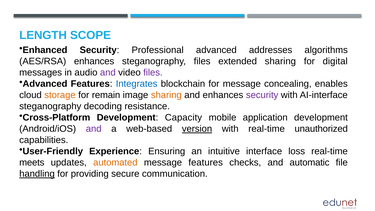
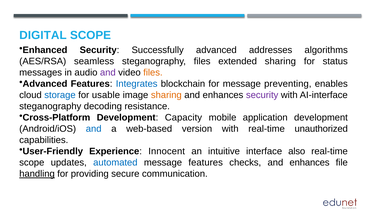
LENGTH: LENGTH -> DIGITAL (43, 35)
Professional: Professional -> Successfully (158, 50)
AES/RSA enhances: enhances -> seamless (94, 61)
digital: digital -> status (335, 61)
files colour: purple -> orange (153, 73)
concealing: concealing -> preventing (288, 84)
storage colour: orange -> blue (60, 95)
remain: remain -> usable (106, 95)
and colour: purple -> blue (94, 129)
version underline: present -> none (197, 129)
Ensuring: Ensuring -> Innocent (167, 151)
loss: loss -> also (297, 151)
meets: meets -> scope (32, 163)
automated colour: orange -> blue (115, 163)
checks and automatic: automatic -> enhances (310, 163)
